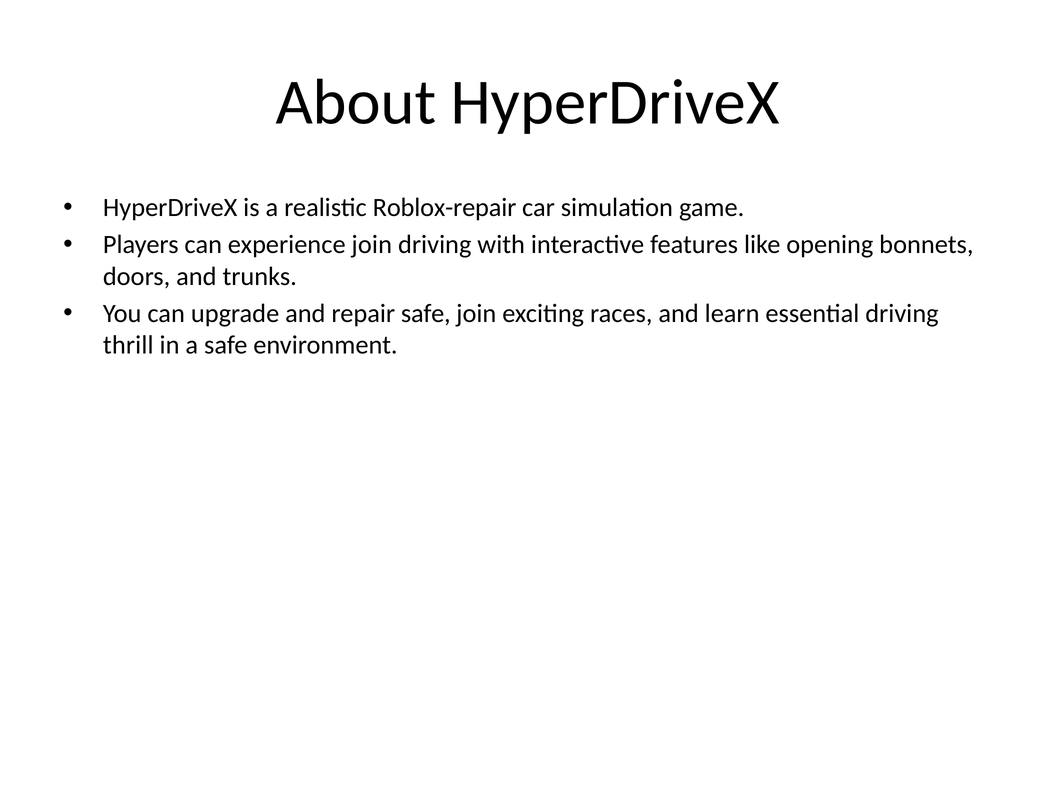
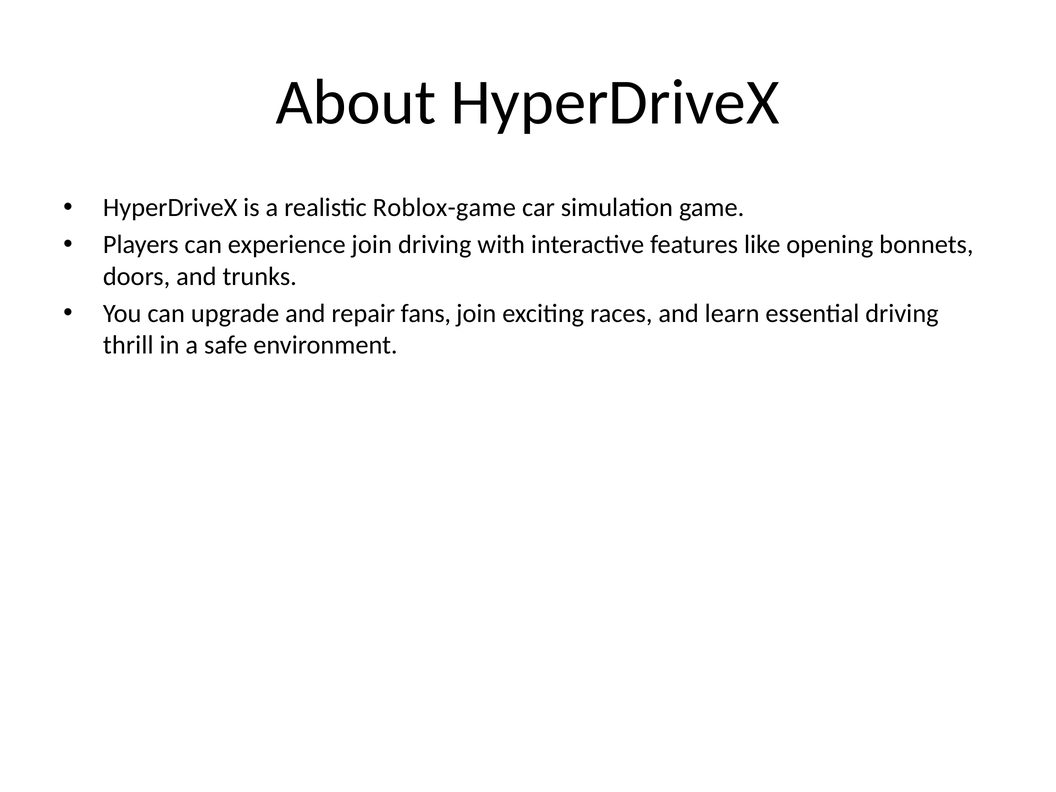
Roblox-repair: Roblox-repair -> Roblox-game (444, 208)
repair safe: safe -> fans (426, 313)
